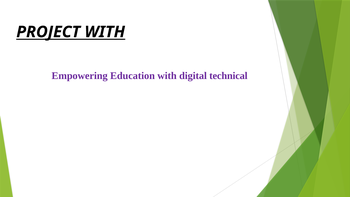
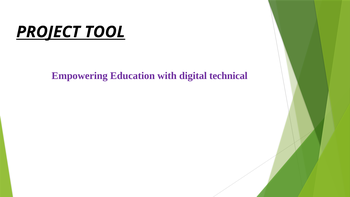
PROJECT WITH: WITH -> TOOL (105, 32)
